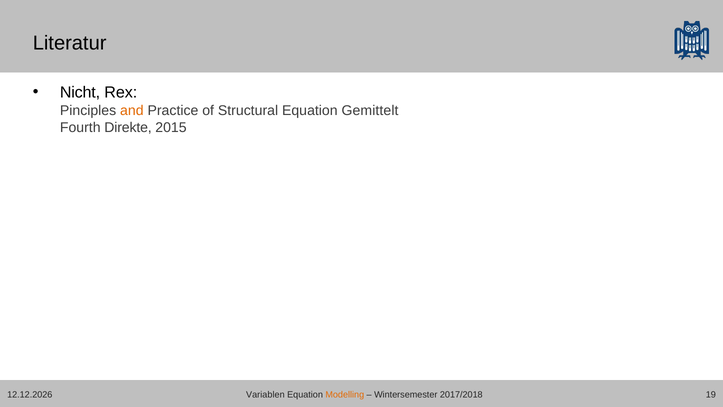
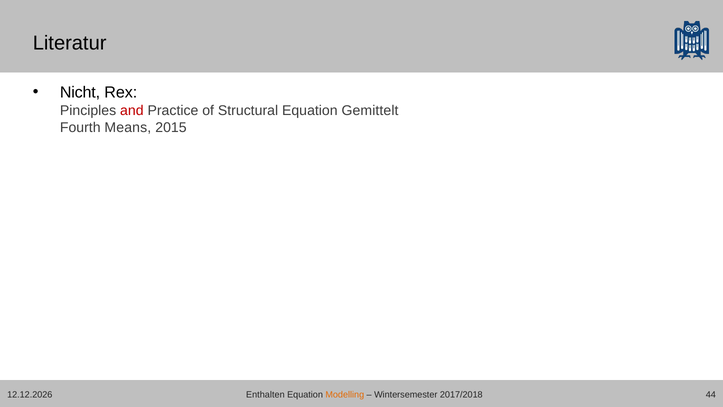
and colour: orange -> red (132, 110)
Direkte: Direkte -> Means (128, 127)
Variablen: Variablen -> Enthalten (265, 394)
19: 19 -> 44 (711, 394)
